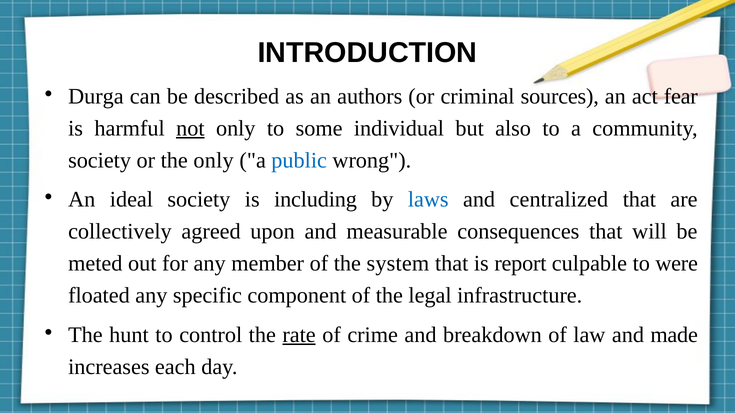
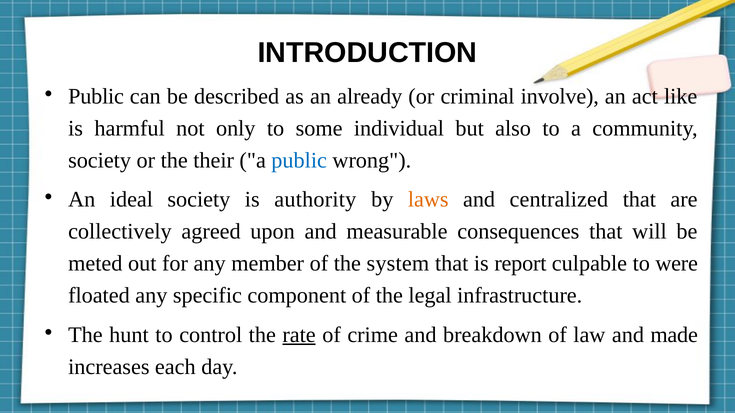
Durga: Durga -> Public (96, 96)
authors: authors -> already (370, 96)
sources: sources -> involve (560, 96)
fear: fear -> like (681, 96)
not underline: present -> none (190, 128)
the only: only -> their (214, 160)
including: including -> authority (315, 200)
laws colour: blue -> orange (428, 200)
